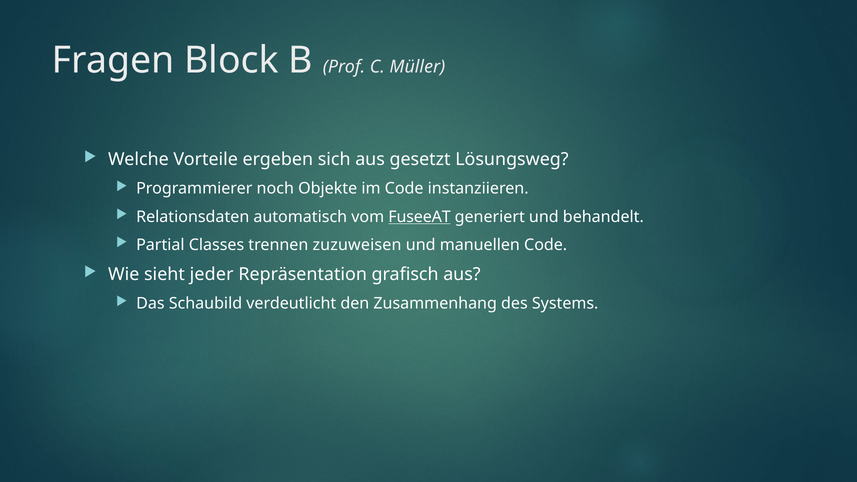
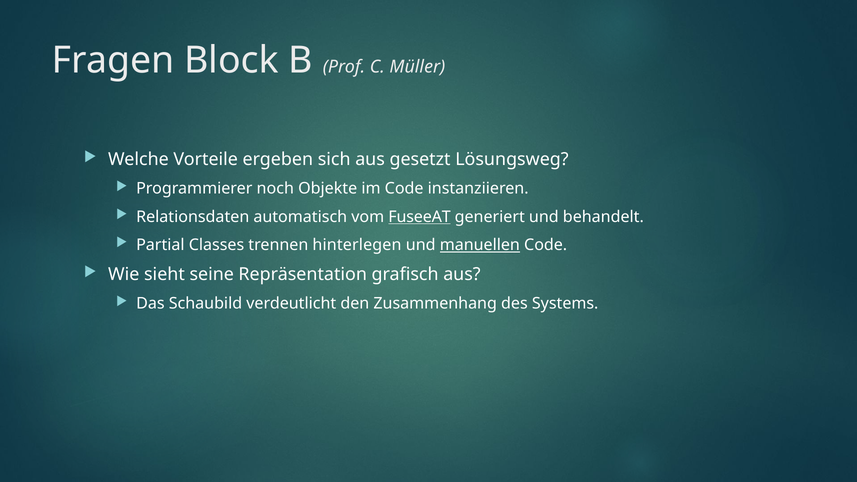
zuzuweisen: zuzuweisen -> hinterlegen (357, 245)
manuellen underline: none -> present (480, 245)
jeder: jeder -> seine (212, 275)
